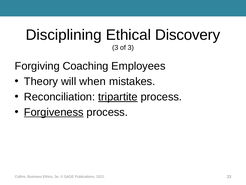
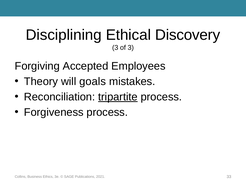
Coaching: Coaching -> Accepted (86, 66)
when: when -> goals (93, 81)
Forgiveness underline: present -> none (54, 112)
